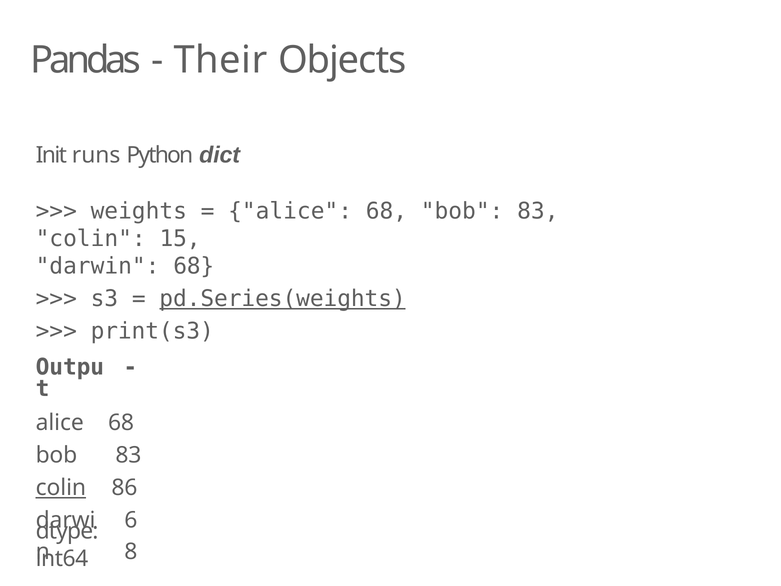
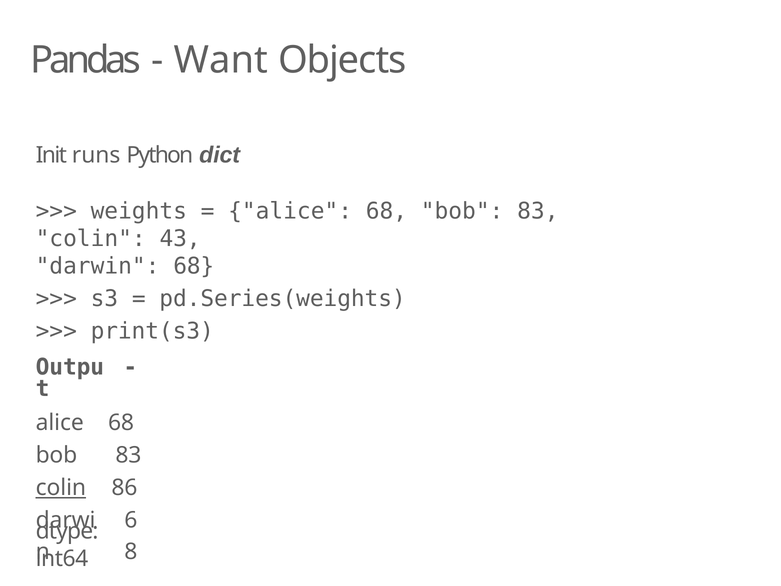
Their: Their -> Want (221, 60)
15: 15 -> 43 (180, 239)
pd.Series(weights underline: present -> none (283, 299)
